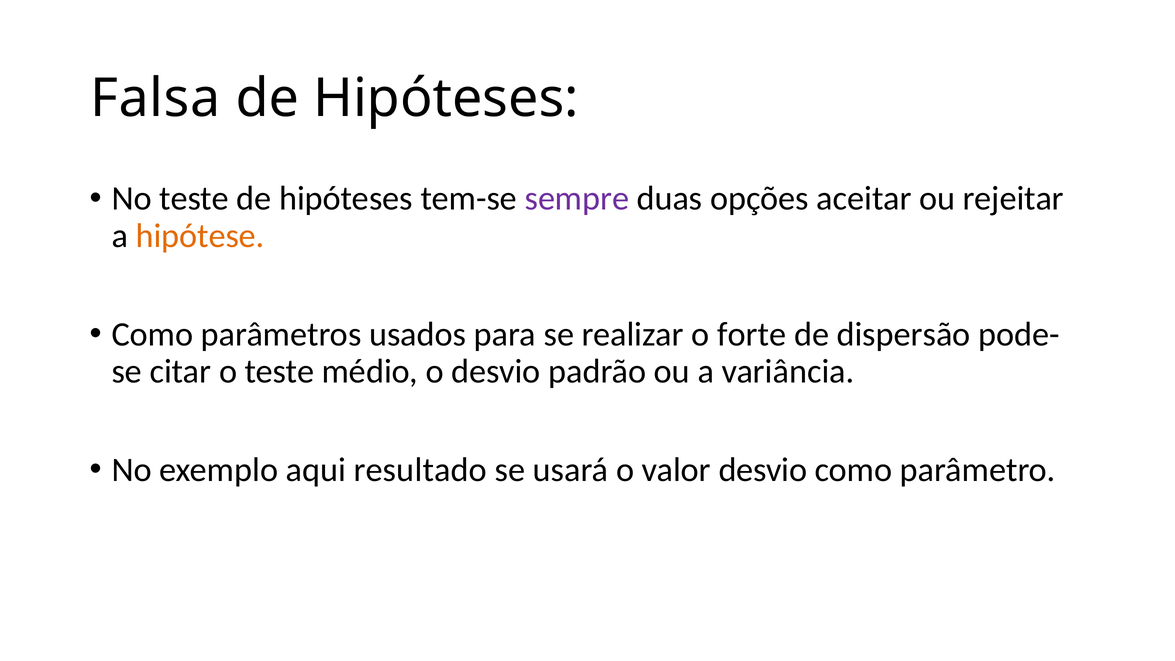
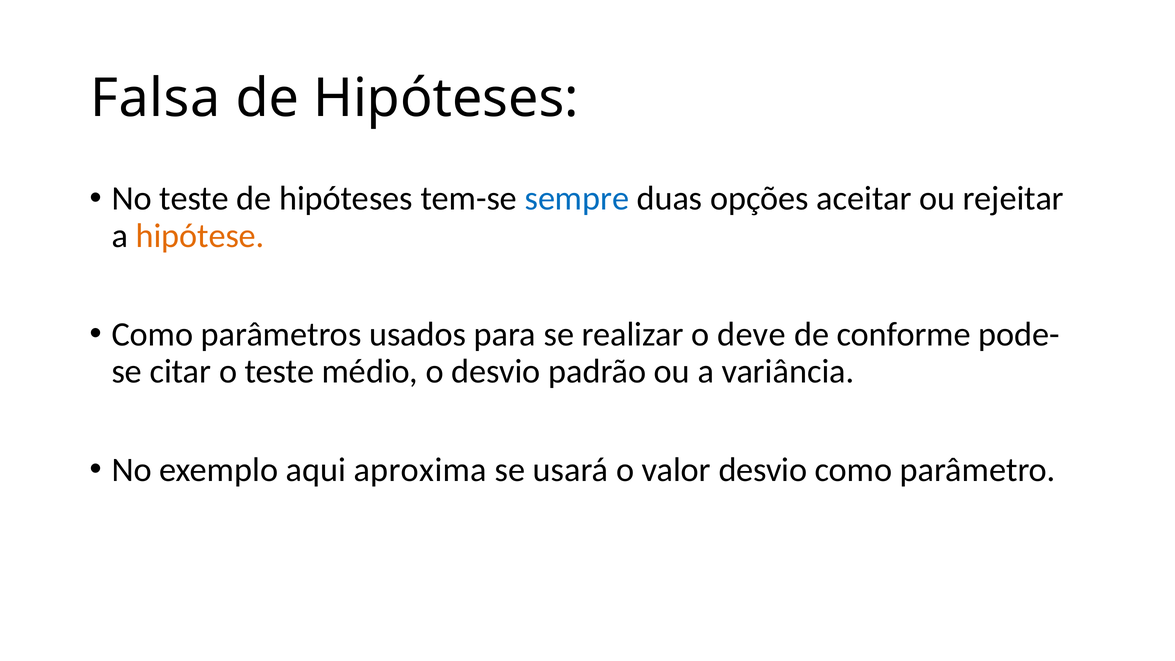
sempre colour: purple -> blue (577, 199)
forte: forte -> deve (752, 334)
dispersão: dispersão -> conforme (904, 334)
resultado: resultado -> aproxima (420, 470)
